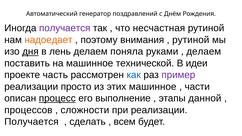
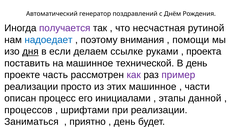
надоедает colour: orange -> blue (49, 40)
рутиной: рутиной -> помощи (191, 40)
лень: лень -> если (60, 52)
поняла: поняла -> ссылке (127, 52)
делаем: делаем -> проекта (204, 52)
В идеи: идеи -> день (197, 63)
как colour: blue -> purple (134, 75)
процесс underline: present -> none (57, 98)
выполнение: выполнение -> инициалами (123, 98)
сложности: сложности -> шрифтами (85, 110)
Получается: Получается -> Заниматься (31, 122)
сделать: сделать -> приятно (88, 122)
всем: всем -> день (125, 122)
